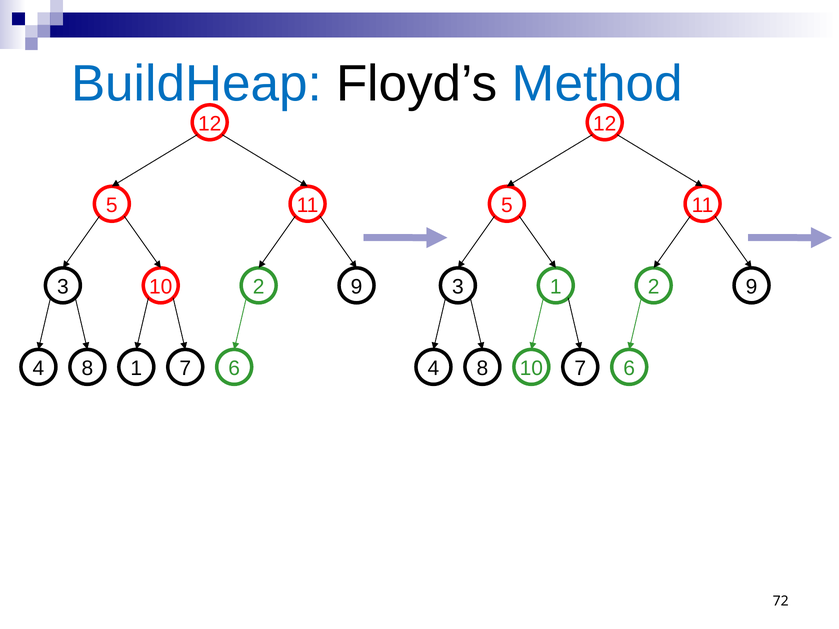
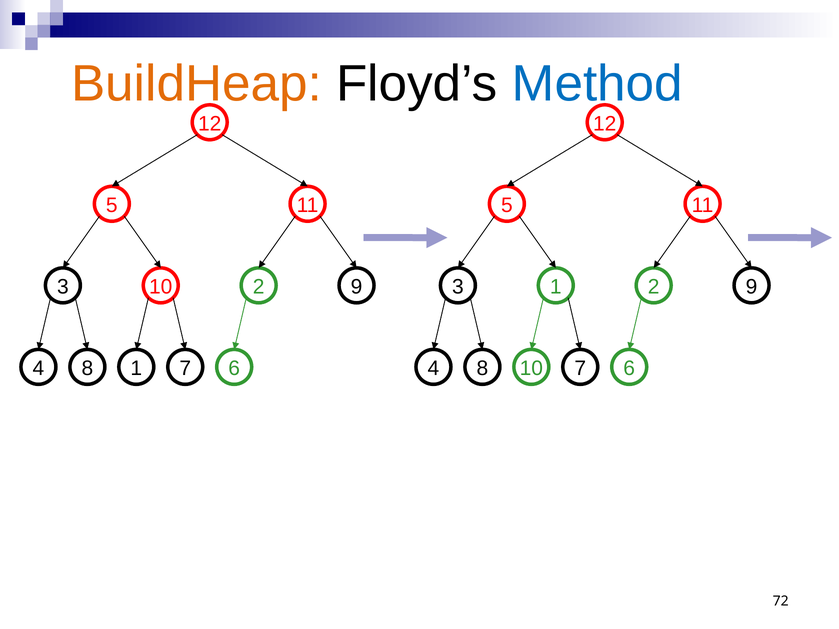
BuildHeap colour: blue -> orange (197, 84)
